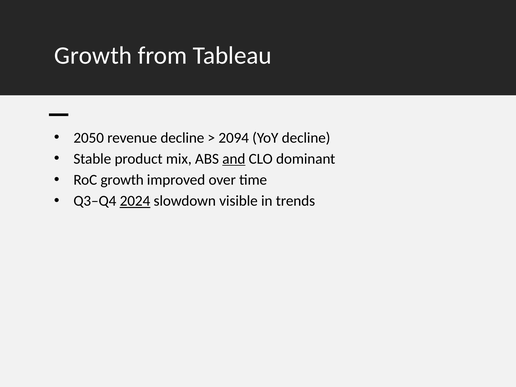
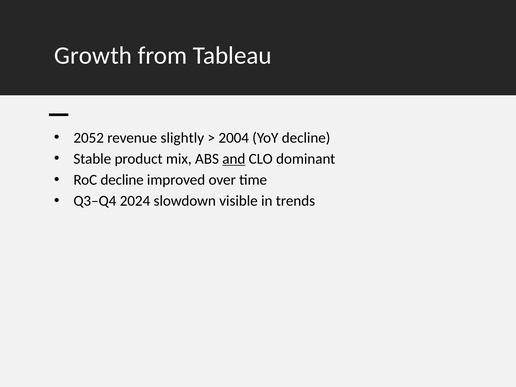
2050: 2050 -> 2052 (89, 138)
revenue decline: decline -> slightly (182, 138)
2094: 2094 -> 2004 (234, 138)
RoC growth: growth -> decline (122, 180)
2024 underline: present -> none (135, 201)
